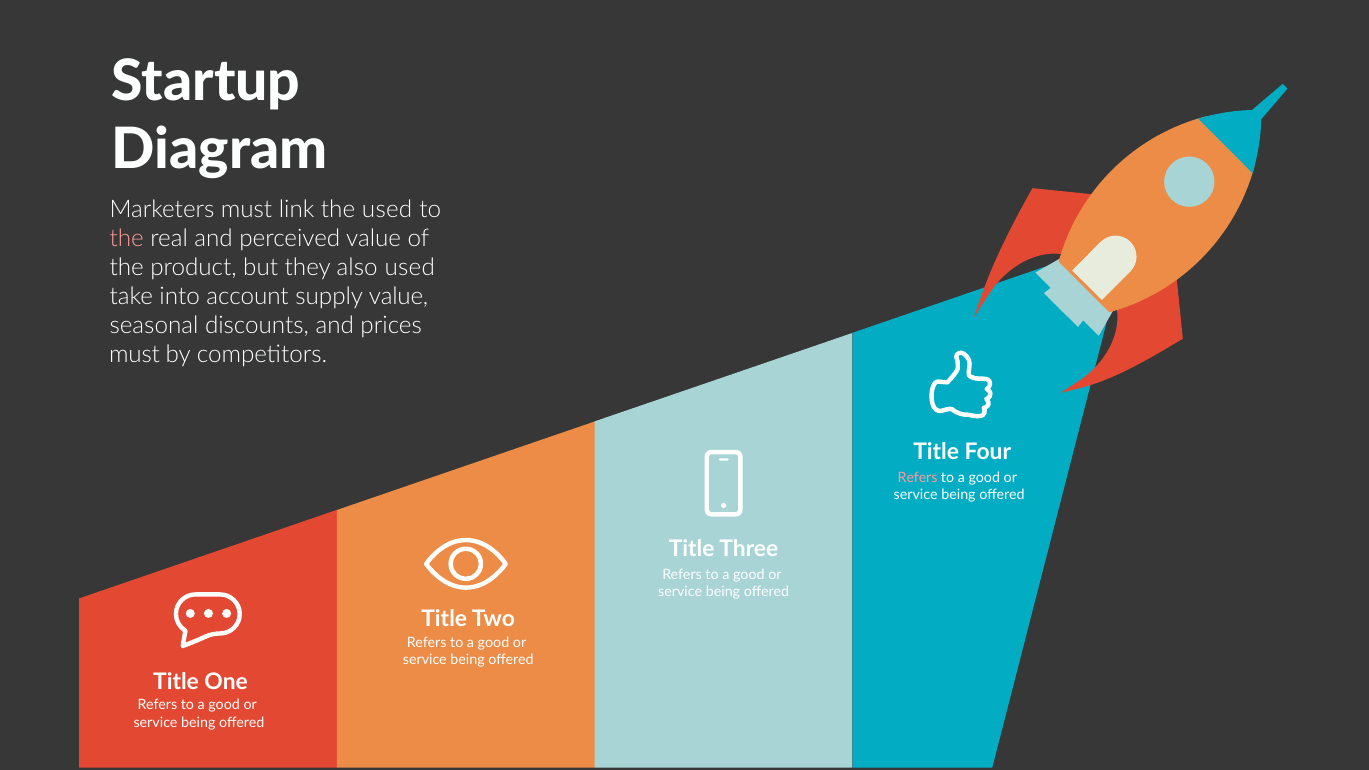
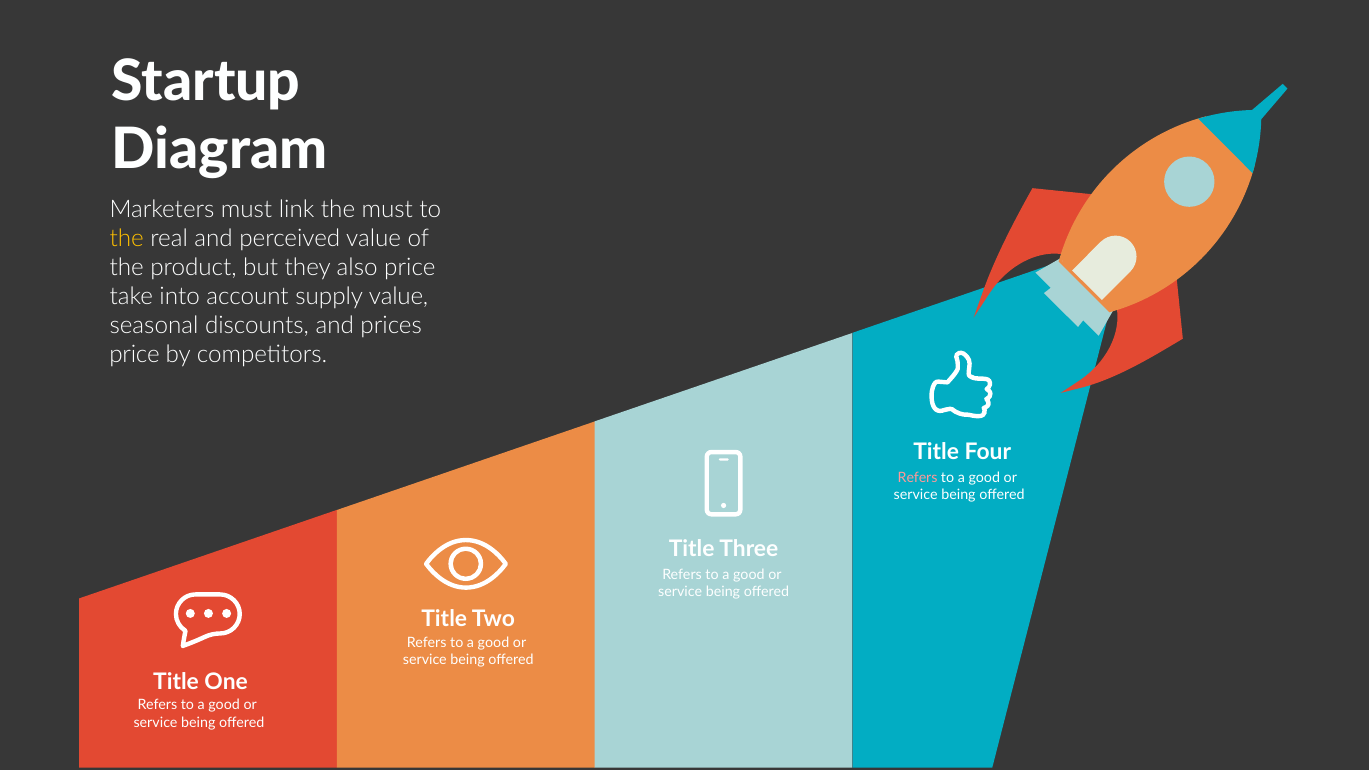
the used: used -> must (387, 210)
the colour: pink -> yellow (127, 239)
also used: used -> price (410, 268)
must: must -> price (135, 355)
